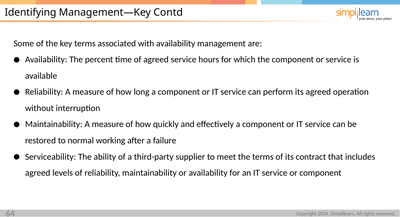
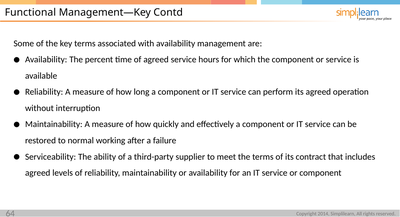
Identifying: Identifying -> Functional (30, 12)
